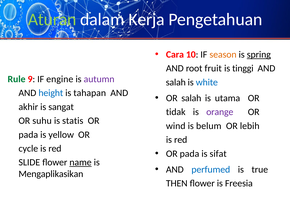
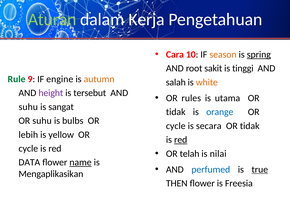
fruit: fruit -> sakit (213, 69)
autumn colour: purple -> orange (99, 79)
white colour: blue -> orange (207, 82)
height colour: blue -> purple (51, 93)
tahapan: tahapan -> tersebut (90, 93)
OR salah: salah -> rules (191, 98)
akhir: akhir -> suhu (28, 107)
orange colour: purple -> blue (220, 112)
statis: statis -> bulbs (73, 121)
wind: wind -> cycle (176, 126)
belum: belum -> secara (209, 126)
lebih: lebih -> tidak (250, 126)
pada: pada -> lebih (28, 135)
red underline: none -> present (181, 140)
pada: pada -> telah (190, 154)
sifat: sifat -> nilai (218, 154)
SLIDE: SLIDE -> DATA (29, 163)
true underline: none -> present (260, 170)
